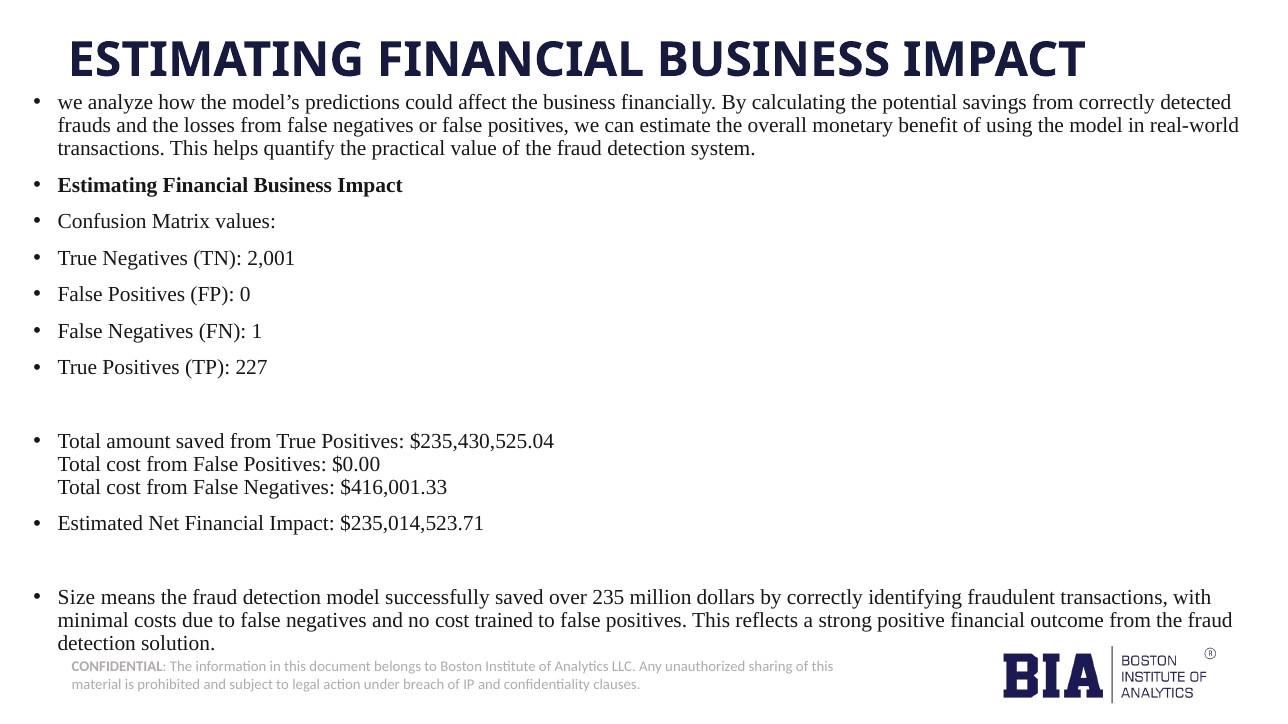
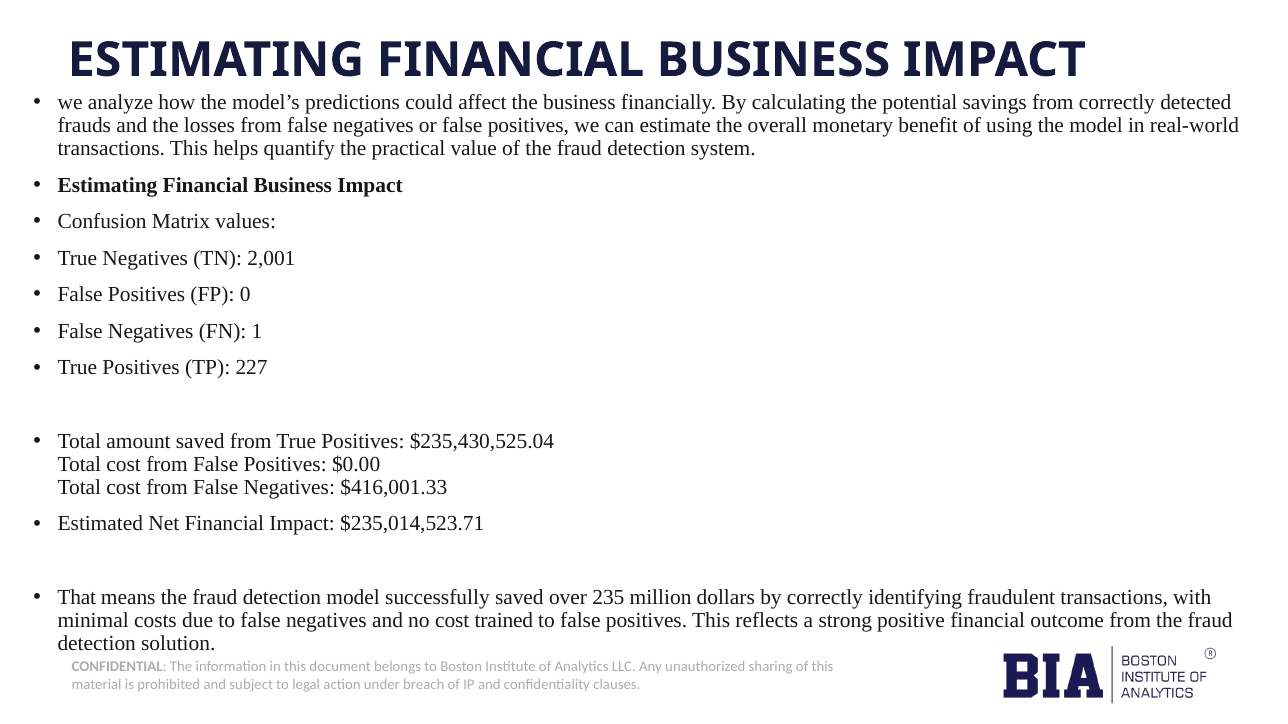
Size: Size -> That (77, 597)
